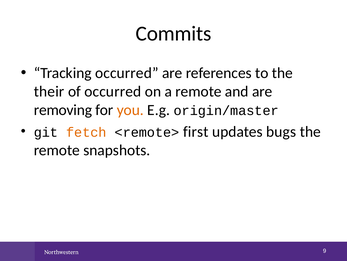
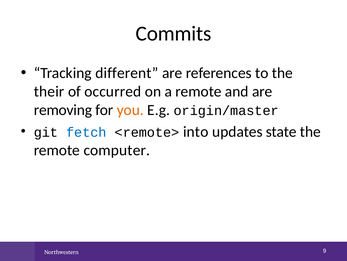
Tracking occurred: occurred -> different (127, 73)
fetch colour: orange -> blue (86, 132)
first: first -> into (196, 131)
bugs: bugs -> state (281, 131)
snapshots: snapshots -> computer (117, 150)
